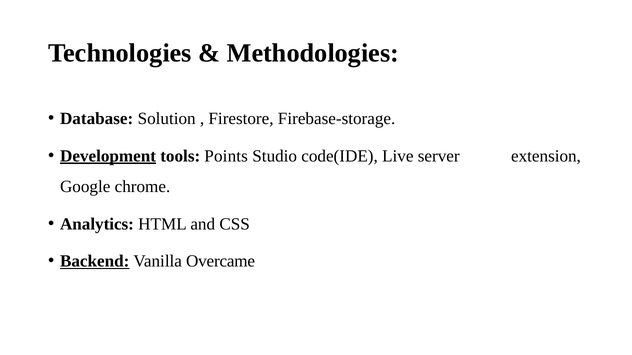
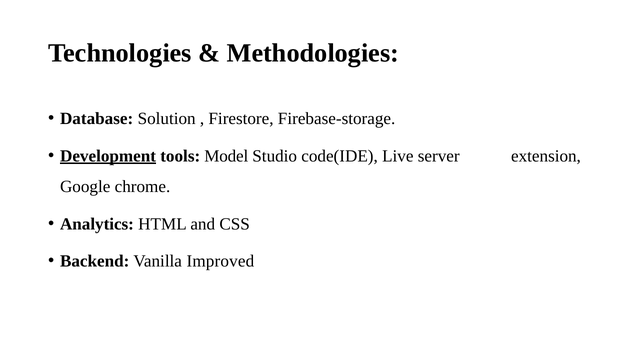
Points: Points -> Model (226, 156)
Backend underline: present -> none (95, 262)
Overcame: Overcame -> Improved (220, 262)
